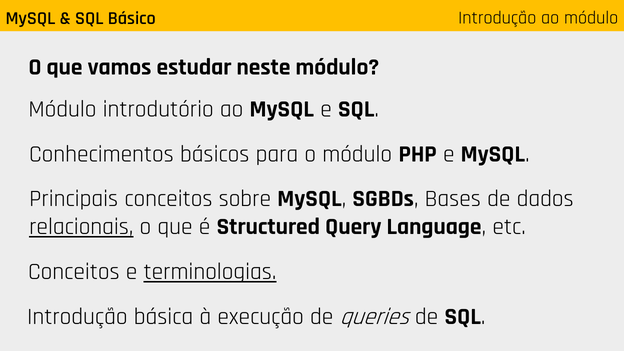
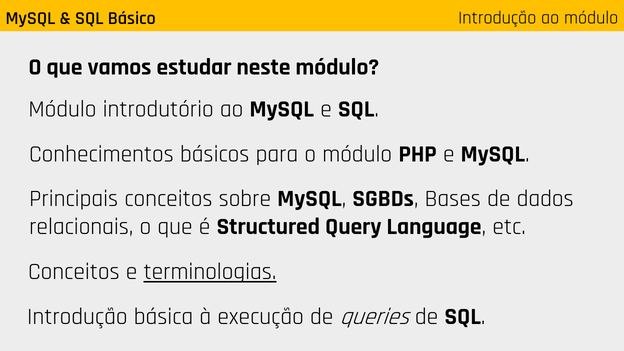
relacionais underline: present -> none (81, 227)
